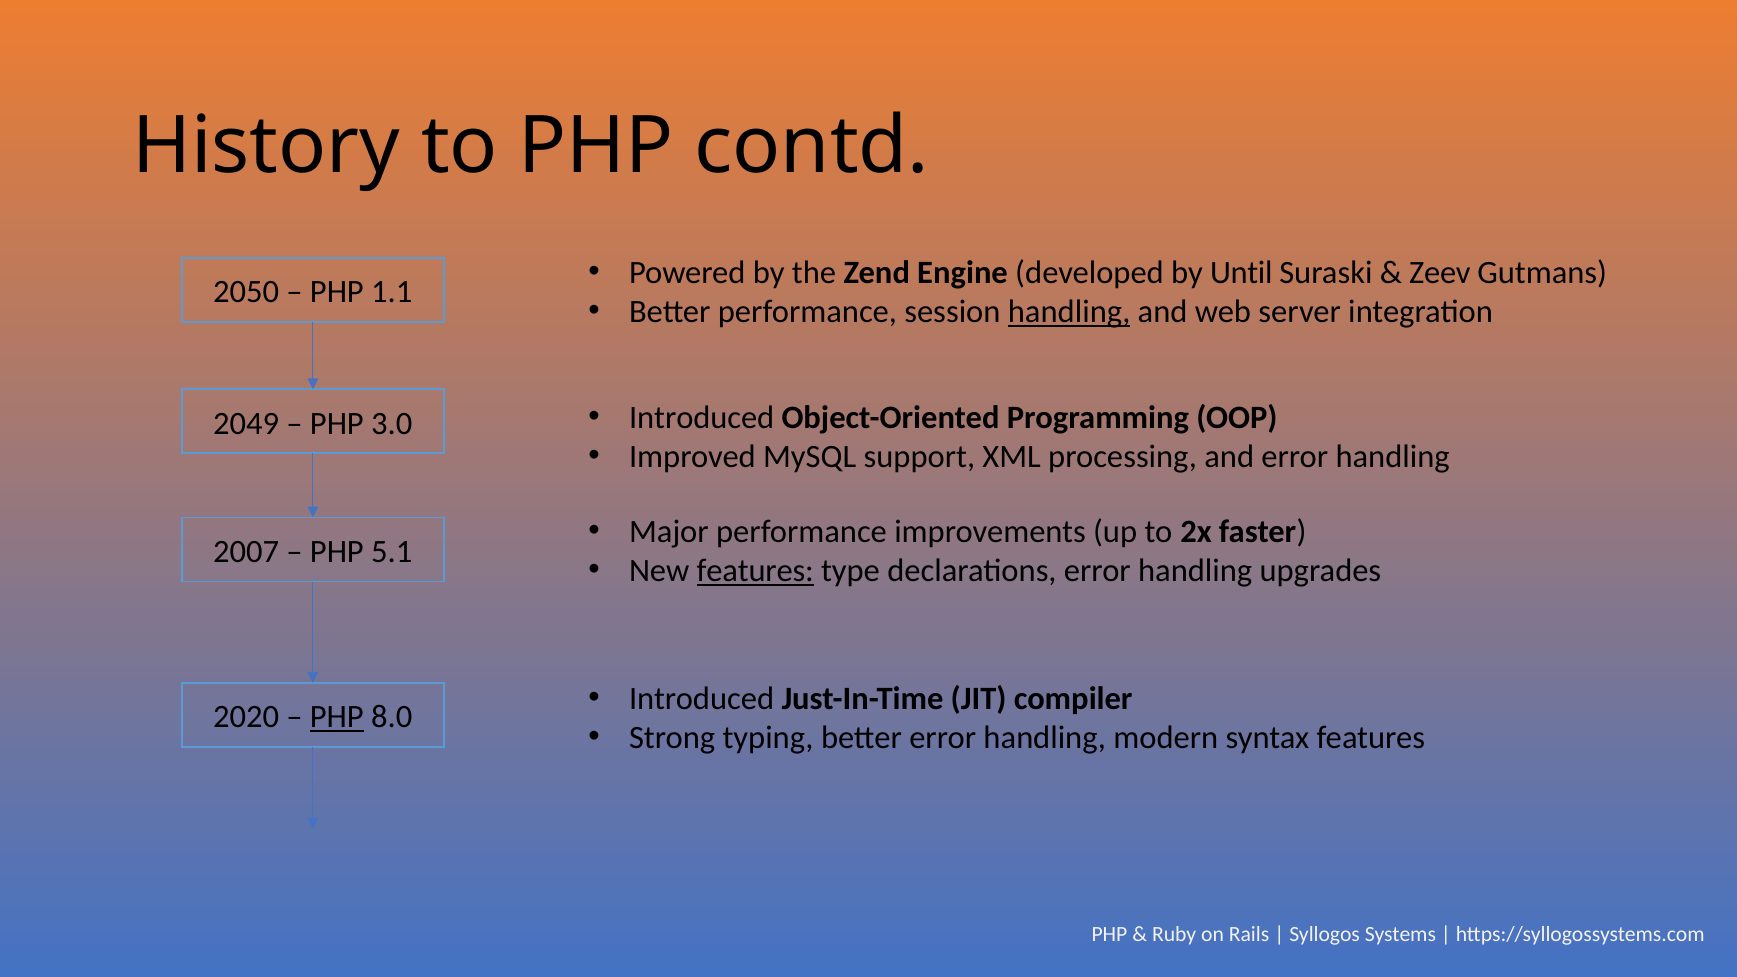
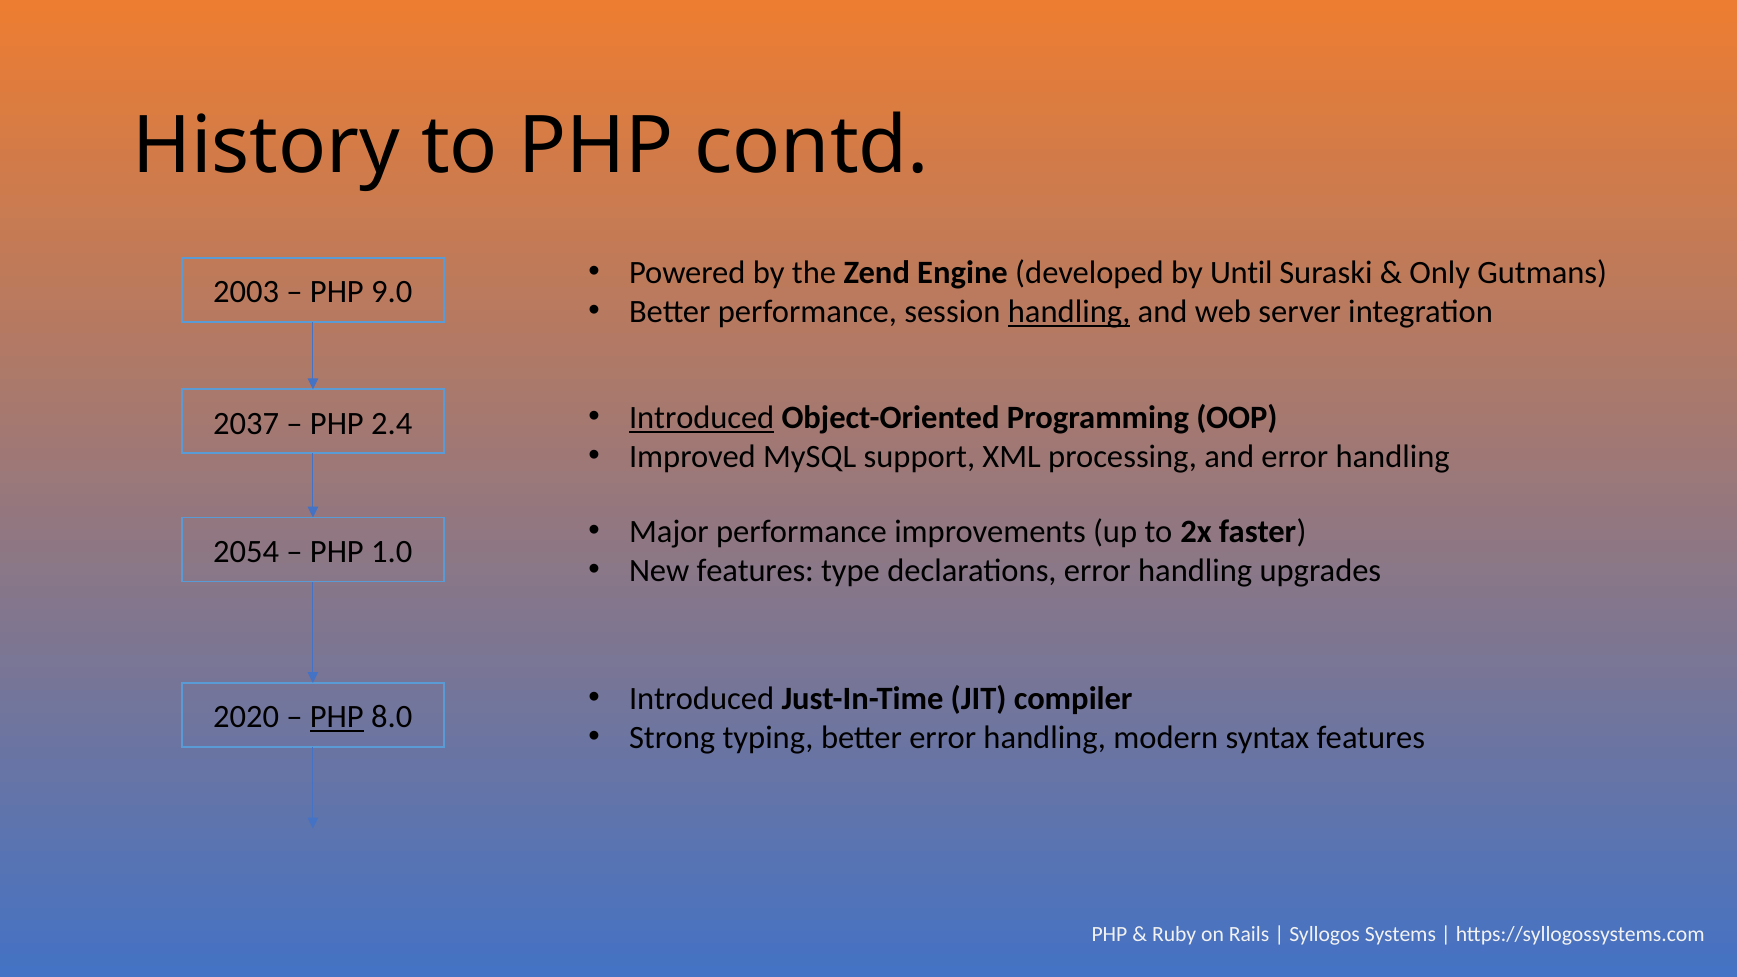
Zeev: Zeev -> Only (1440, 273)
2050: 2050 -> 2003 (246, 292)
1.1: 1.1 -> 9.0 (392, 292)
Introduced underline: none -> present (702, 418)
2049: 2049 -> 2037 (246, 424)
3.0: 3.0 -> 2.4 (392, 424)
2007: 2007 -> 2054 (246, 552)
5.1: 5.1 -> 1.0 (392, 552)
features underline: present -> none (755, 571)
